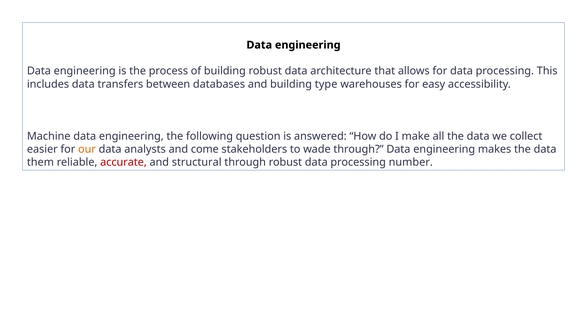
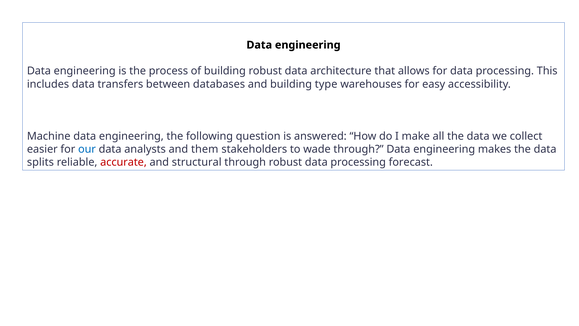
our colour: orange -> blue (87, 149)
come: come -> them (205, 149)
them: them -> splits (40, 162)
number: number -> forecast (411, 162)
